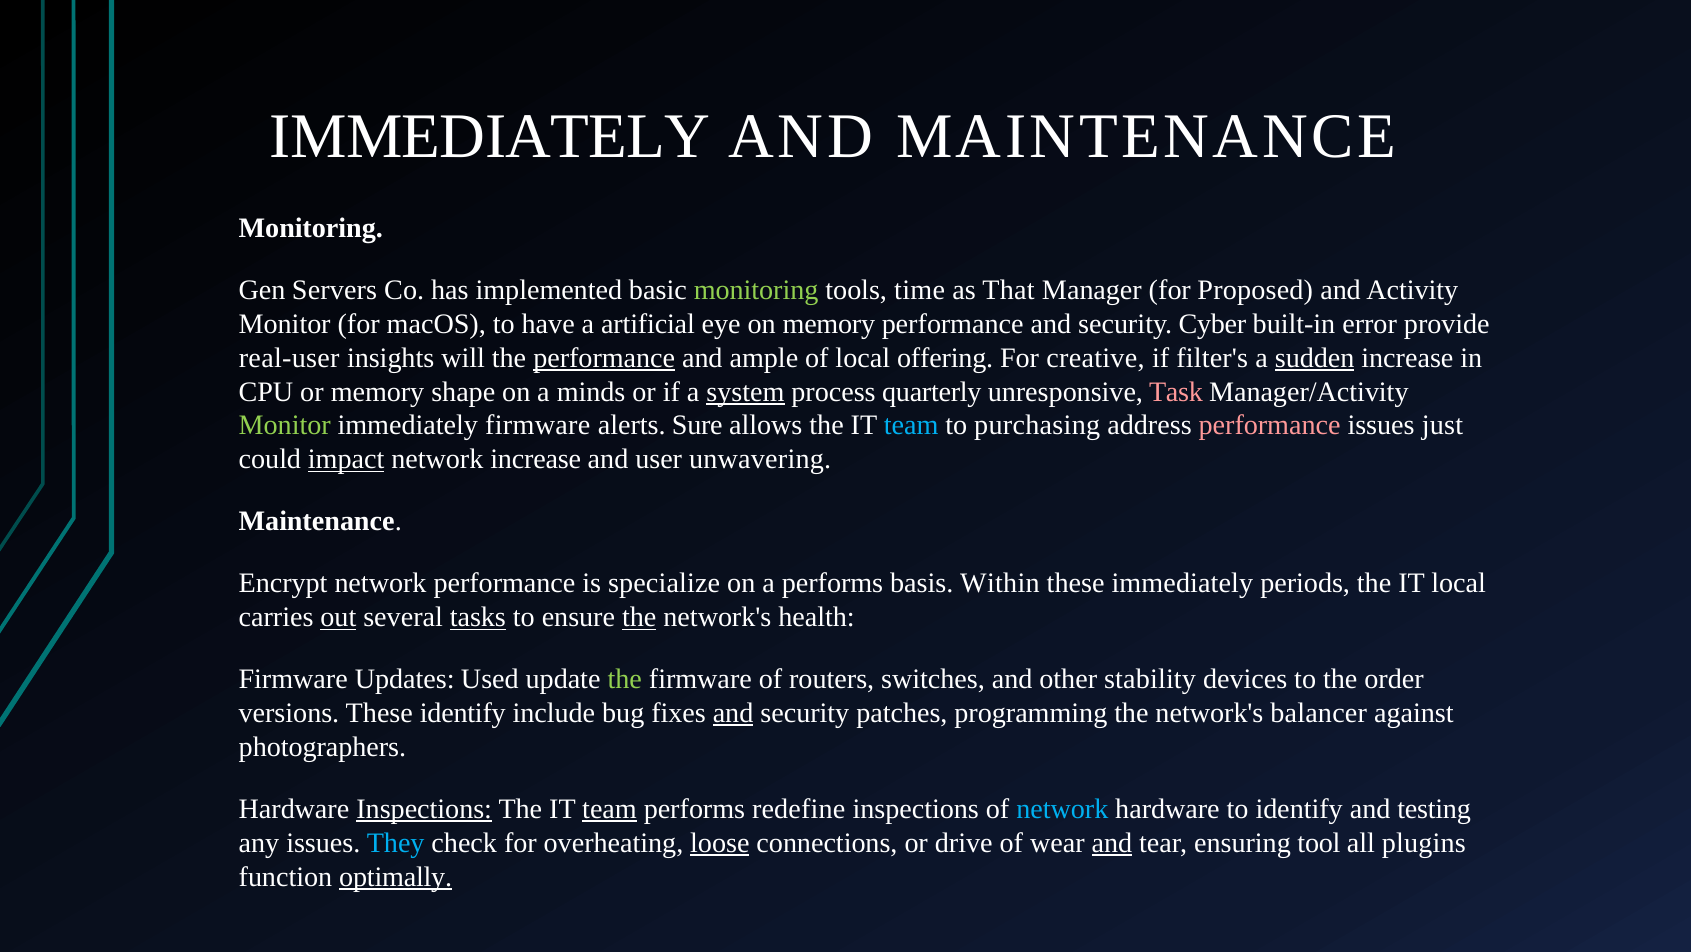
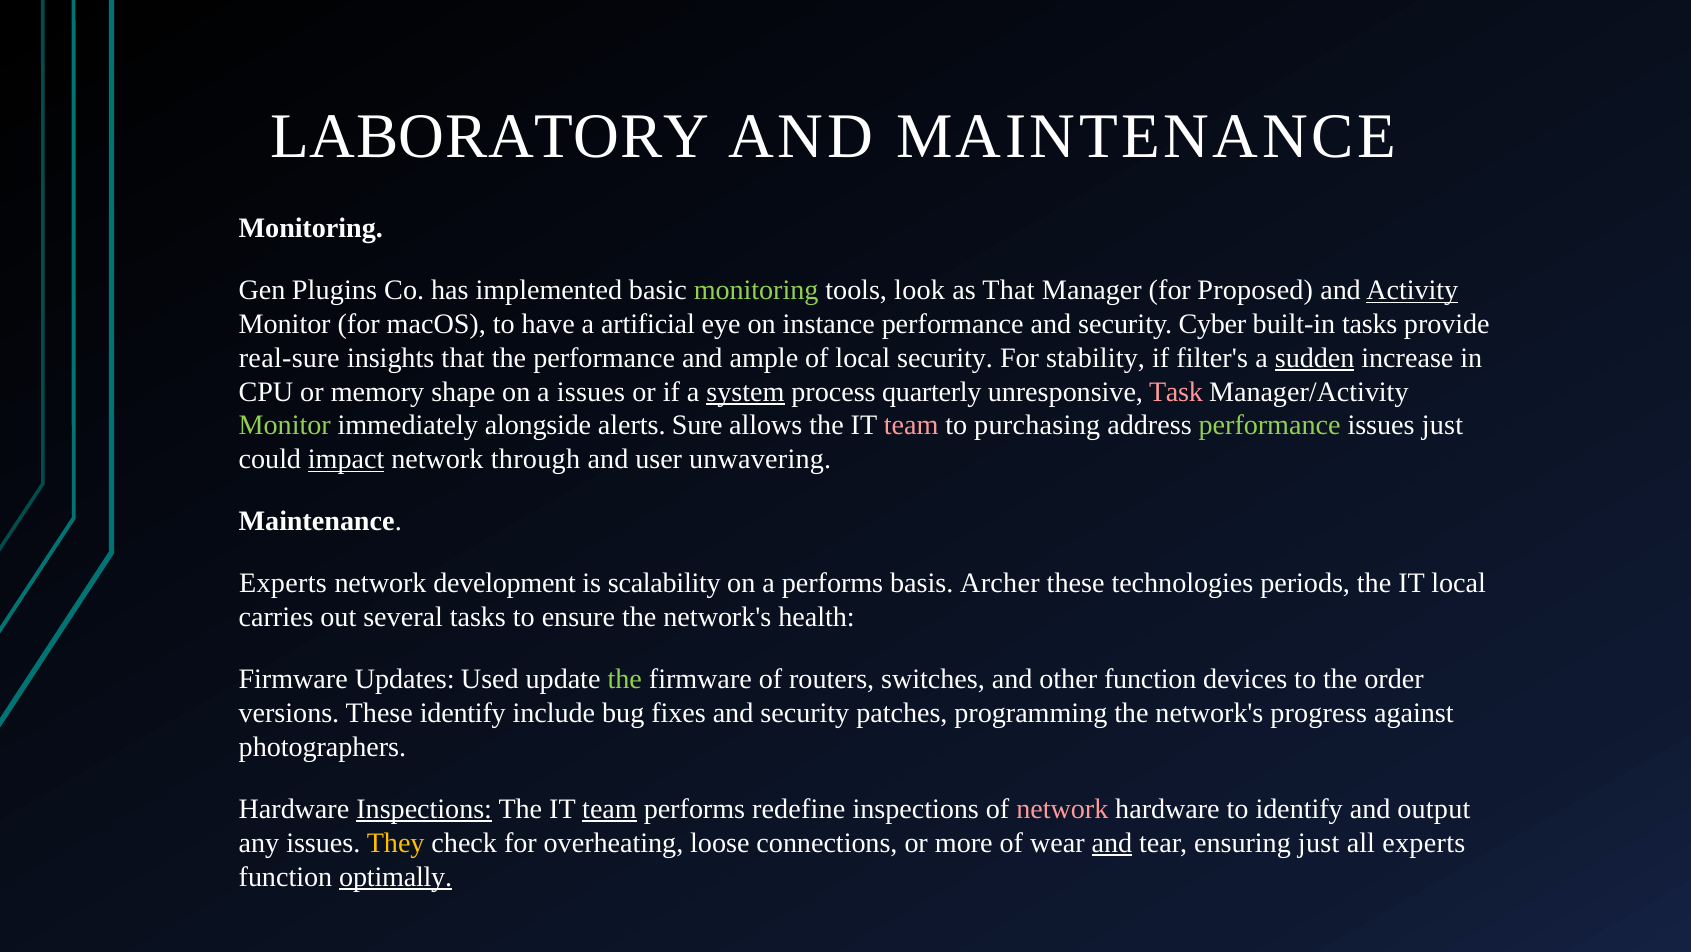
IMMEDIATELY: IMMEDIATELY -> LABORATORY (490, 137)
Servers: Servers -> Plugins (335, 290)
time: time -> look (920, 290)
Activity underline: none -> present (1412, 290)
on memory: memory -> instance (829, 324)
built-in error: error -> tasks (1370, 324)
real-user: real-user -> real-sure (289, 358)
insights will: will -> that (463, 358)
performance underline: present -> none (604, 358)
local offering: offering -> security (945, 358)
creative: creative -> stability (1096, 358)
a minds: minds -> issues (591, 392)
immediately firmware: firmware -> alongside (538, 425)
team colour: light blue -> pink (911, 425)
performance colour: pink -> light green (1270, 425)
network increase: increase -> through (535, 459)
Encrypt: Encrypt -> Experts (283, 583)
network performance: performance -> development (505, 583)
specialize: specialize -> scalability (664, 583)
Within: Within -> Archer (1000, 583)
these immediately: immediately -> technologies (1182, 583)
out underline: present -> none (338, 617)
tasks underline: present -> none (478, 617)
the underline: present -> none (639, 617)
other stability: stability -> function (1150, 679)
and underline: present -> none (733, 713)
balancer: balancer -> progress (1319, 713)
network colour: light blue -> pink (1062, 809)
testing: testing -> output (1434, 809)
They colour: light blue -> yellow (396, 842)
loose underline: present -> none (720, 842)
drive: drive -> more (964, 842)
ensuring tool: tool -> just (1319, 842)
all plugins: plugins -> experts (1424, 842)
